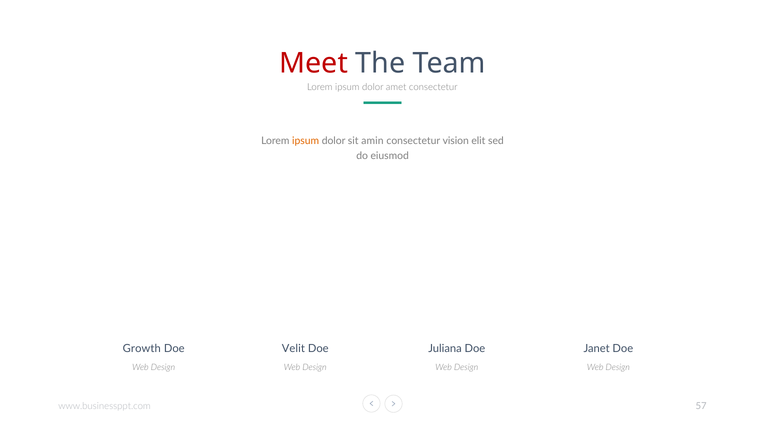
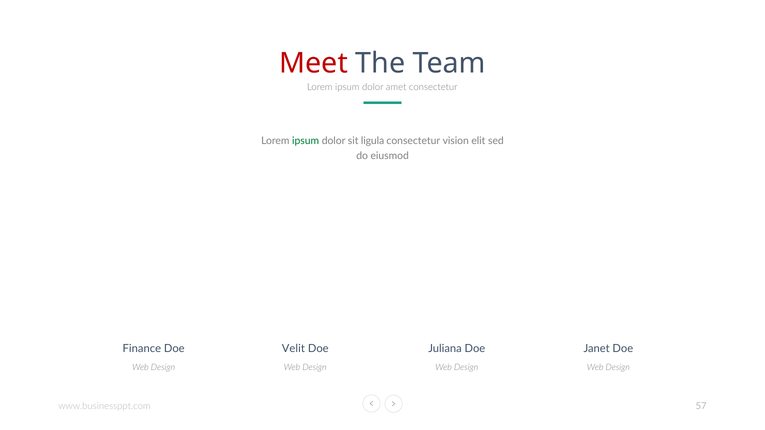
ipsum colour: orange -> green (306, 141)
amin: amin -> ligula (373, 141)
Growth: Growth -> Finance (142, 349)
